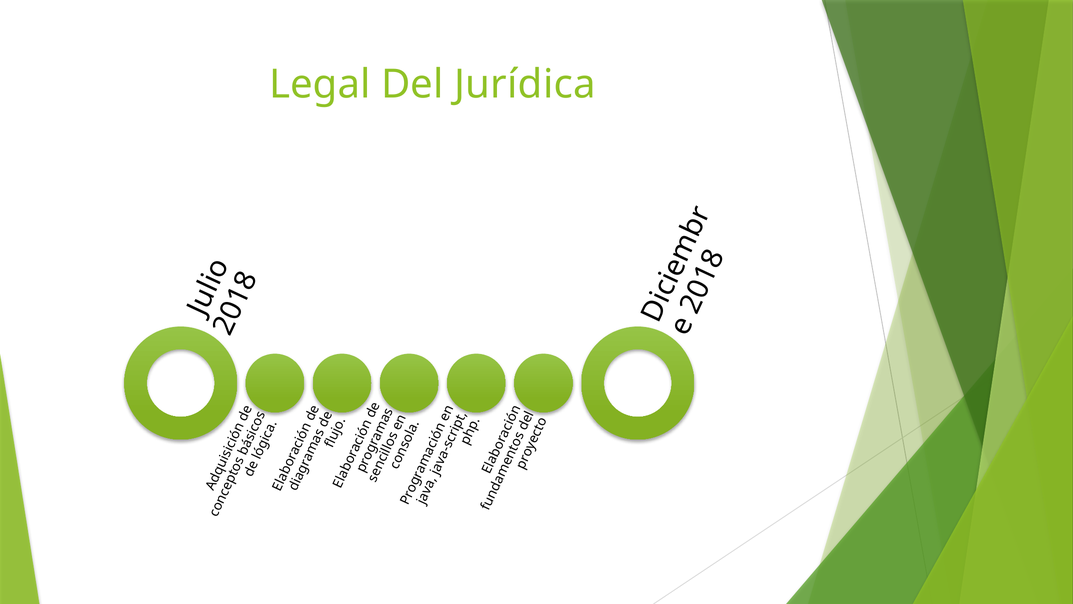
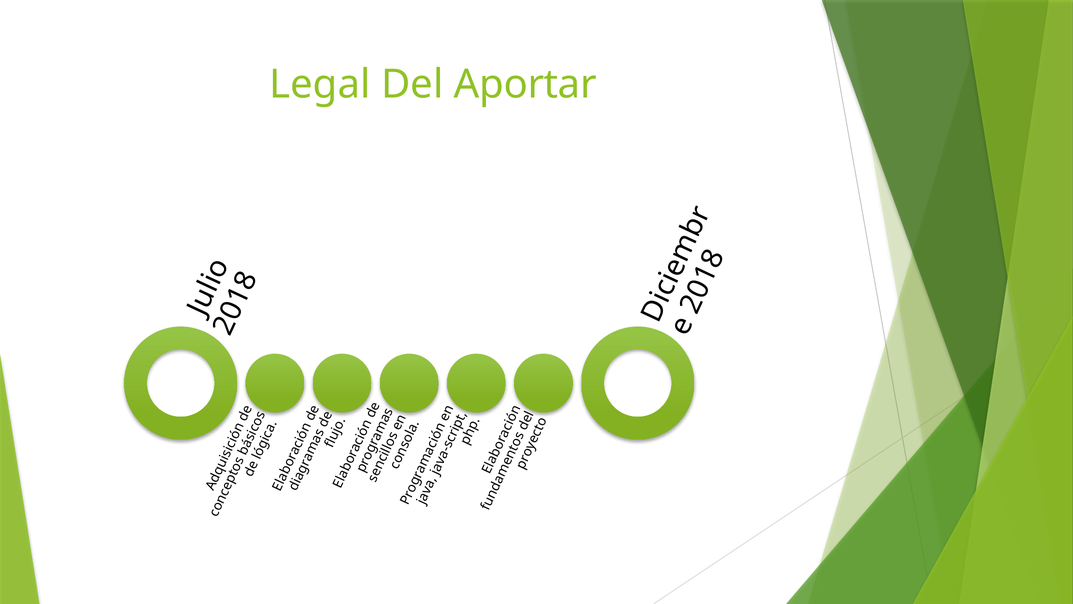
Jurídica: Jurídica -> Aportar (525, 85)
